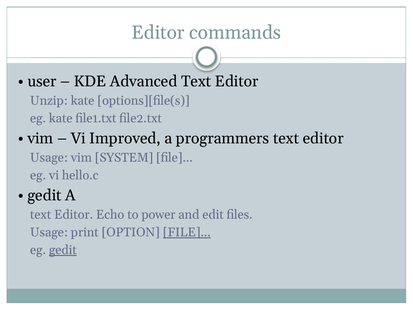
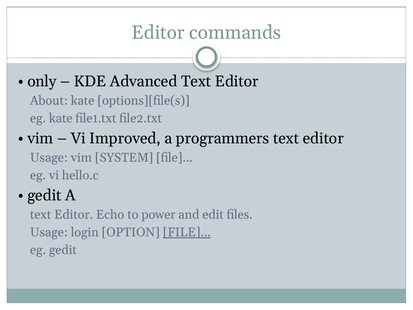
user: user -> only (42, 81)
Unzip: Unzip -> About (49, 101)
print: print -> login (85, 232)
gedit underline: present -> none (63, 250)
